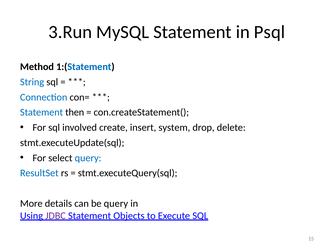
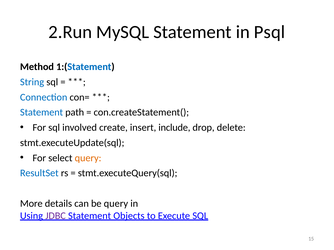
3.Run: 3.Run -> 2.Run (70, 32)
then: then -> path (75, 113)
system: system -> include (174, 128)
query colour: blue -> orange (88, 158)
